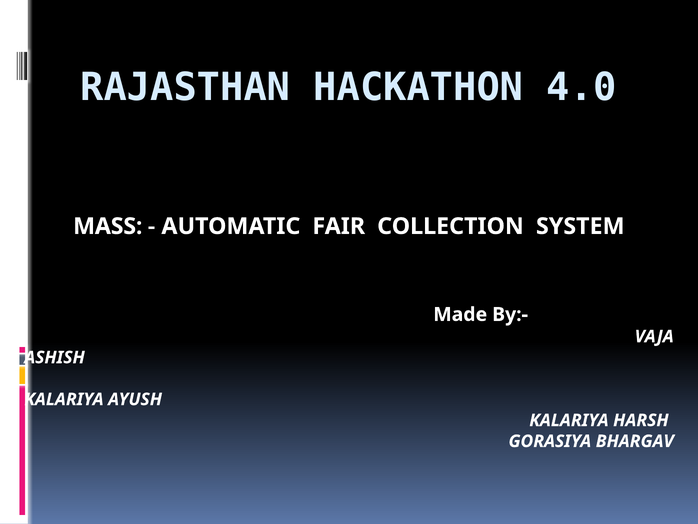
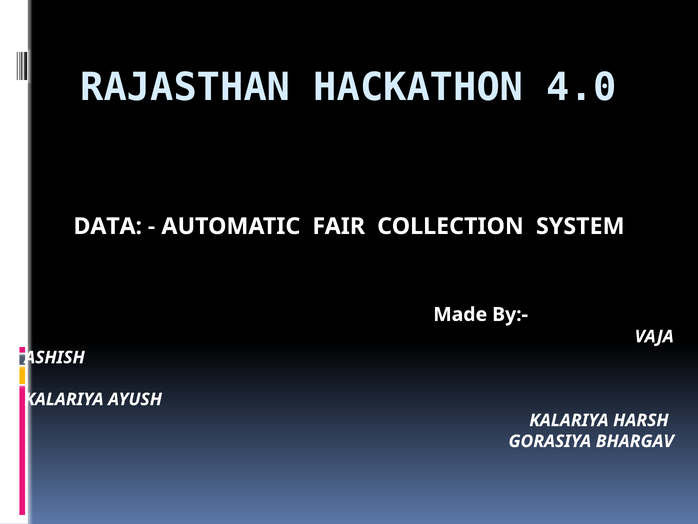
MASS: MASS -> DATA (108, 226)
